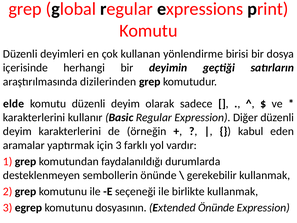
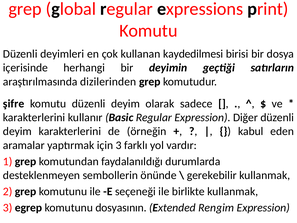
yönlendirme: yönlendirme -> kaydedilmesi (193, 54)
elde: elde -> şifre (14, 103)
Extended Önünde: Önünde -> Rengim (216, 208)
